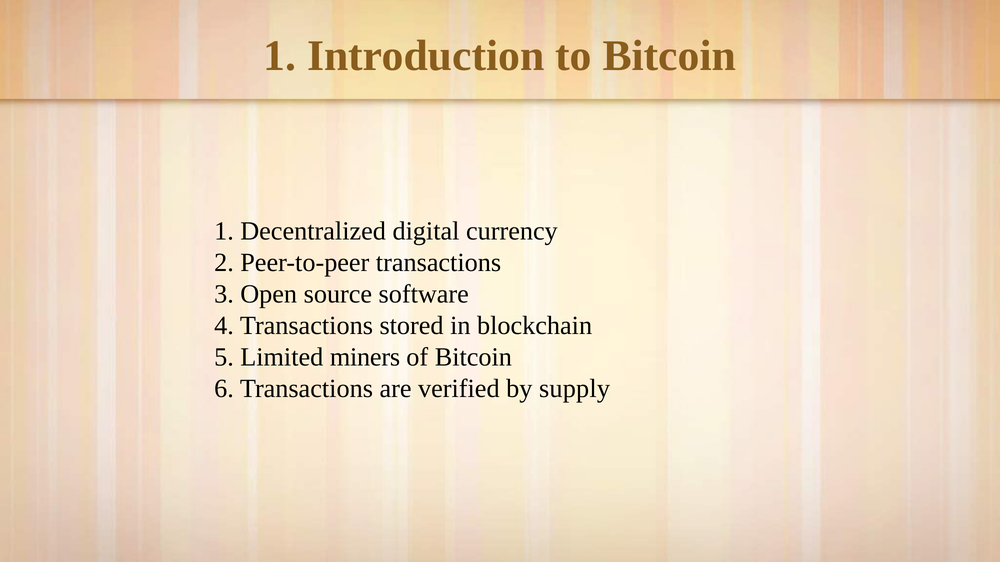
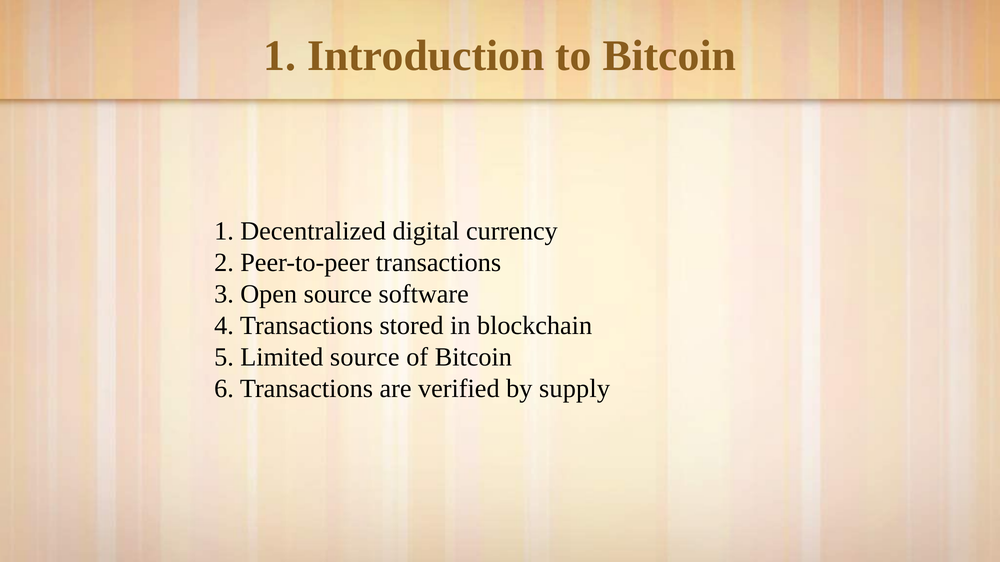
Limited miners: miners -> source (365, 357)
